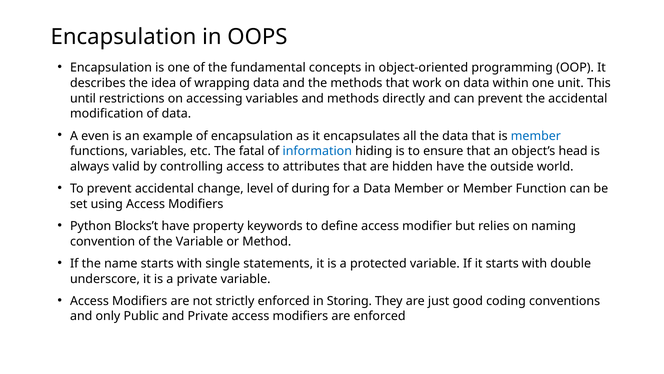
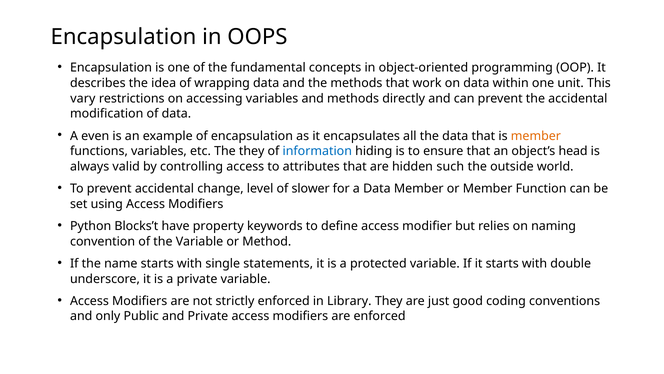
until: until -> vary (83, 98)
member colour: blue -> orange (536, 136)
The fatal: fatal -> they (252, 151)
hidden have: have -> such (450, 166)
during: during -> slower (311, 188)
Storing: Storing -> Library (349, 301)
